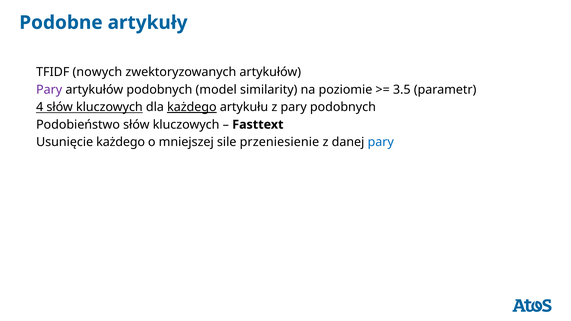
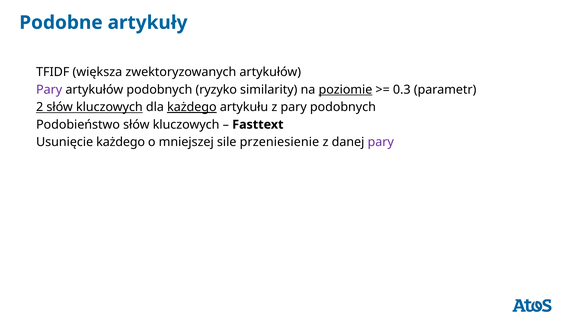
nowych: nowych -> większa (97, 72)
model: model -> ryzyko (216, 90)
poziomie underline: none -> present (345, 90)
3.5: 3.5 -> 0.3 (402, 90)
4: 4 -> 2 (40, 107)
pary colour: blue -> purple (381, 142)
